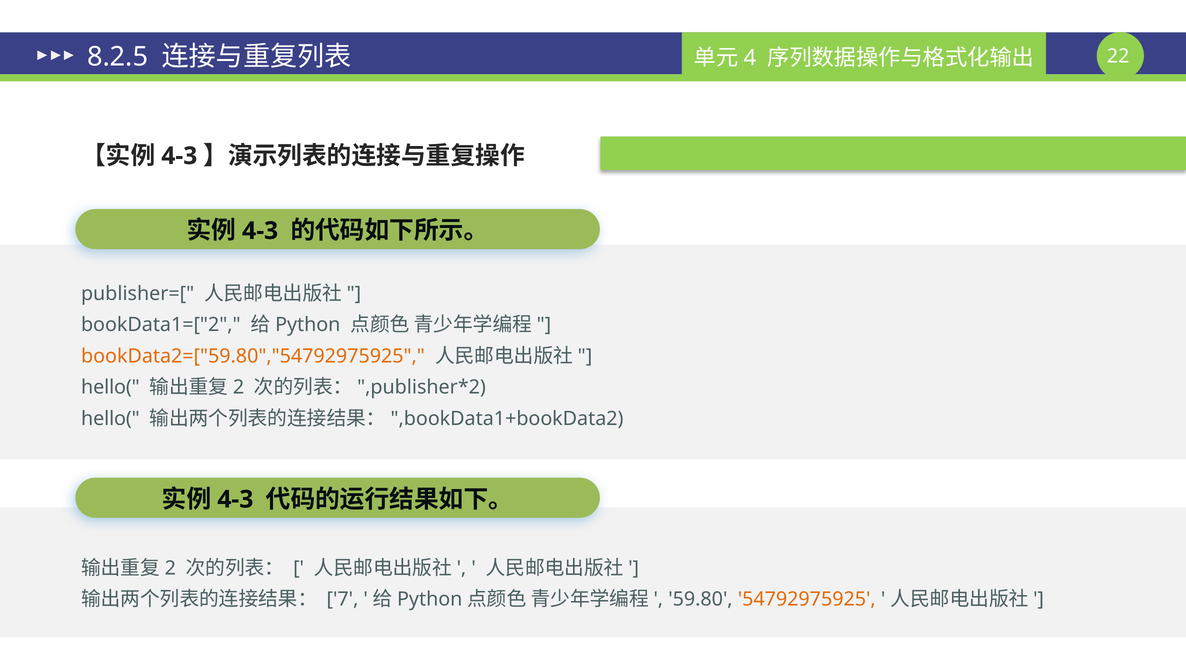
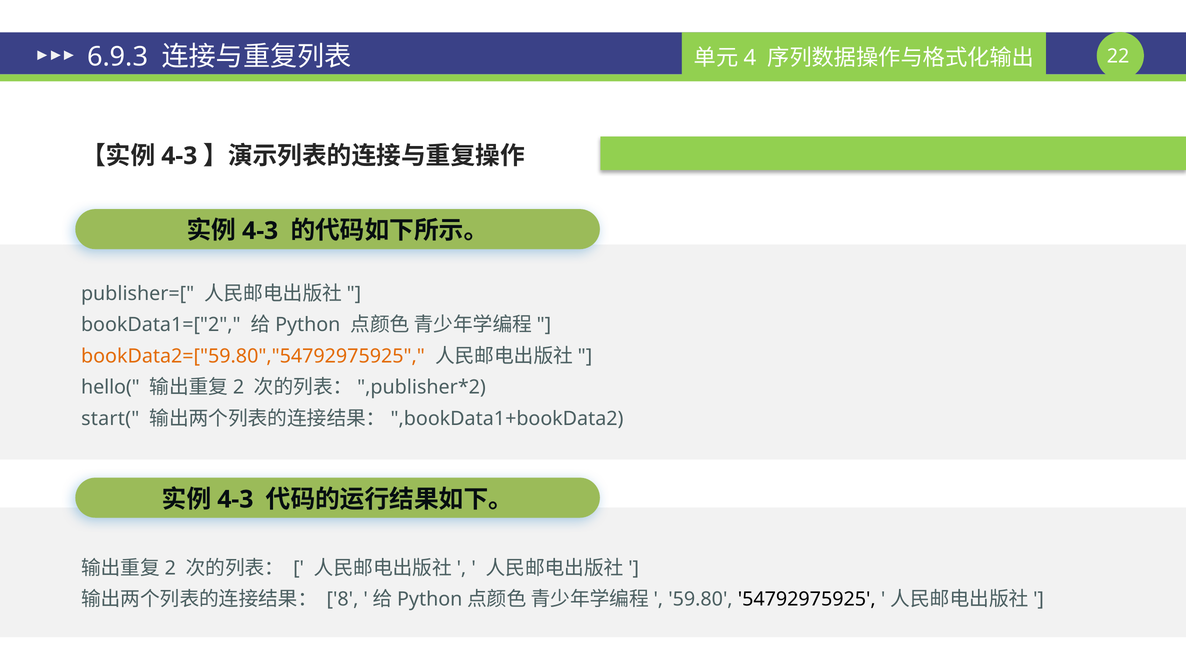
8.2.5: 8.2.5 -> 6.9.3 (118, 57)
hello(: hello( -> start( (110, 419)
7: 7 -> 8 (343, 599)
54792975925 colour: orange -> black (807, 599)
